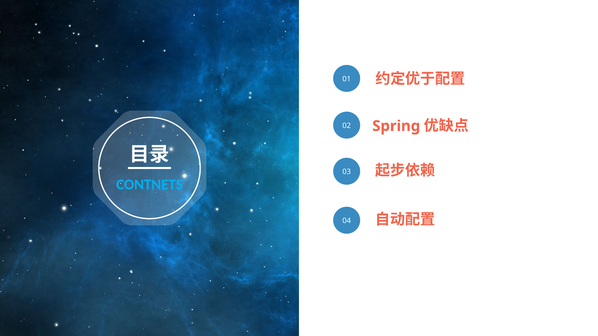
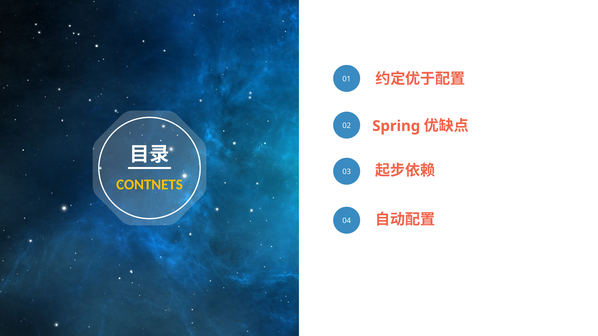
CONTNETS colour: light blue -> yellow (149, 185)
